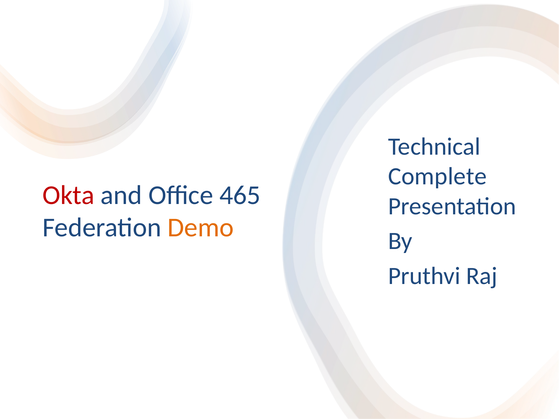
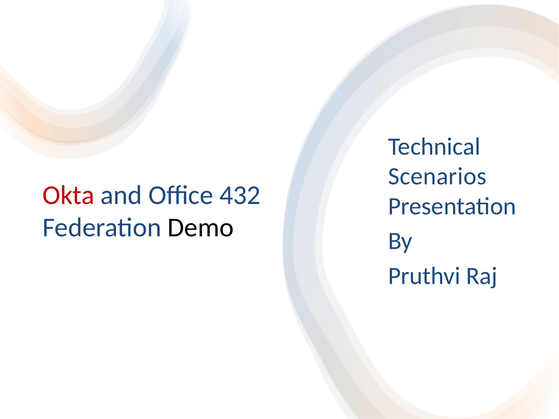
Complete: Complete -> Scenarios (437, 177)
465: 465 -> 432 (240, 195)
Demo colour: orange -> black (201, 228)
